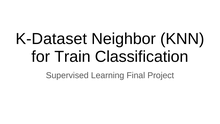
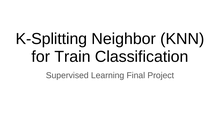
K-Dataset: K-Dataset -> K-Splitting (51, 39)
